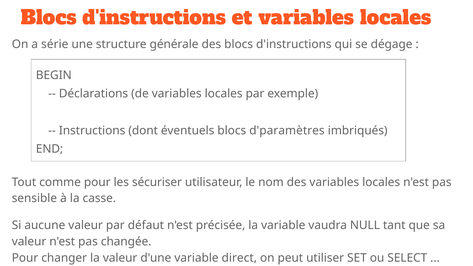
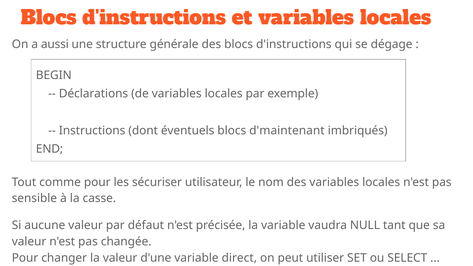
série: série -> aussi (55, 44)
d'paramètres: d'paramètres -> d'maintenant (287, 131)
